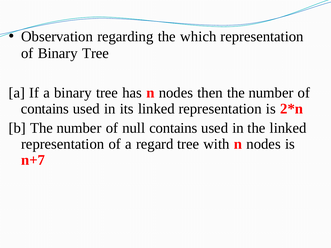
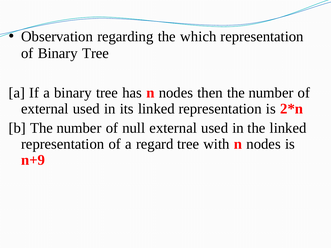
contains: contains -> external (45, 109)
null contains: contains -> external (173, 128)
n+7: n+7 -> n+9 (33, 160)
